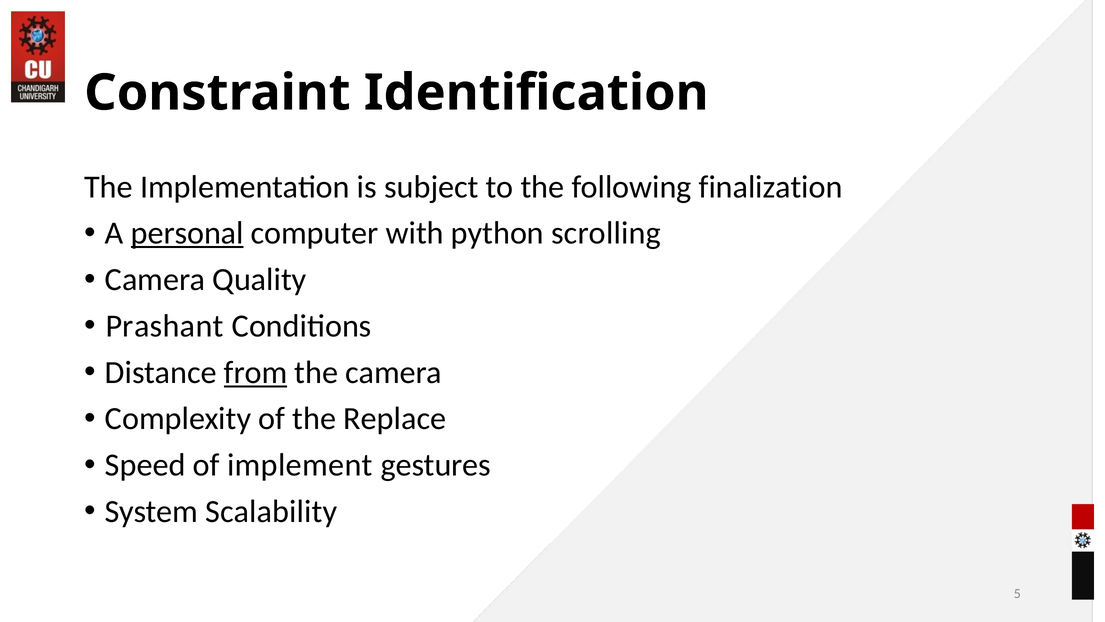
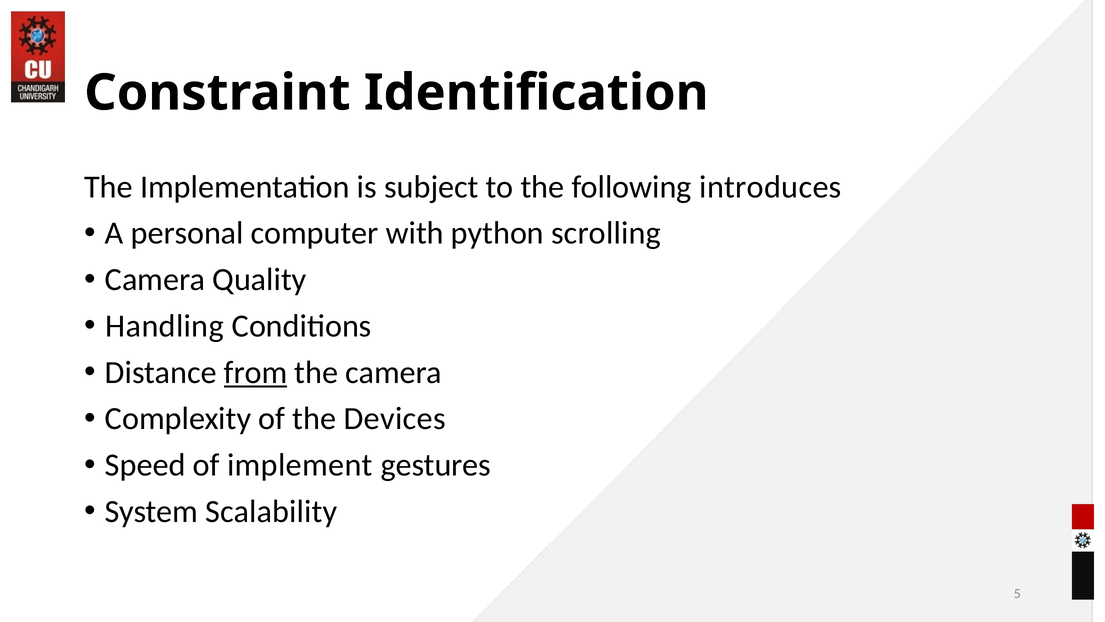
finalization: finalization -> introduces (770, 187)
personal underline: present -> none (187, 233)
Prashant: Prashant -> Handling (165, 326)
Replace: Replace -> Devices (395, 418)
